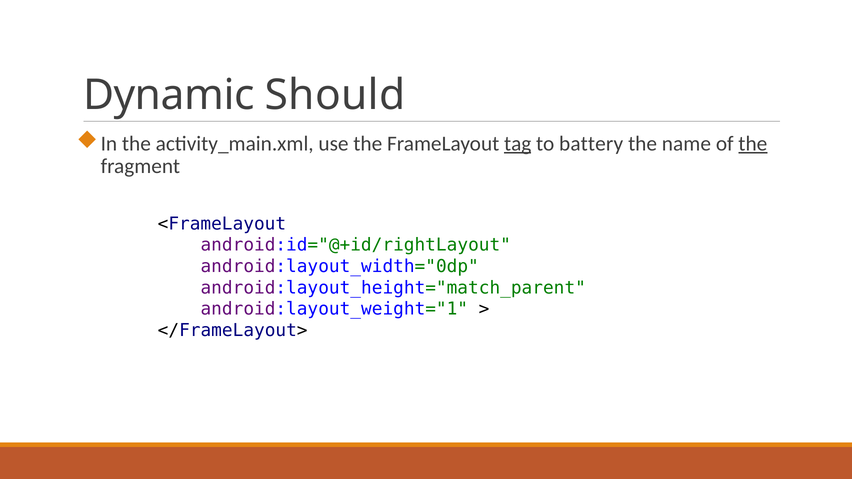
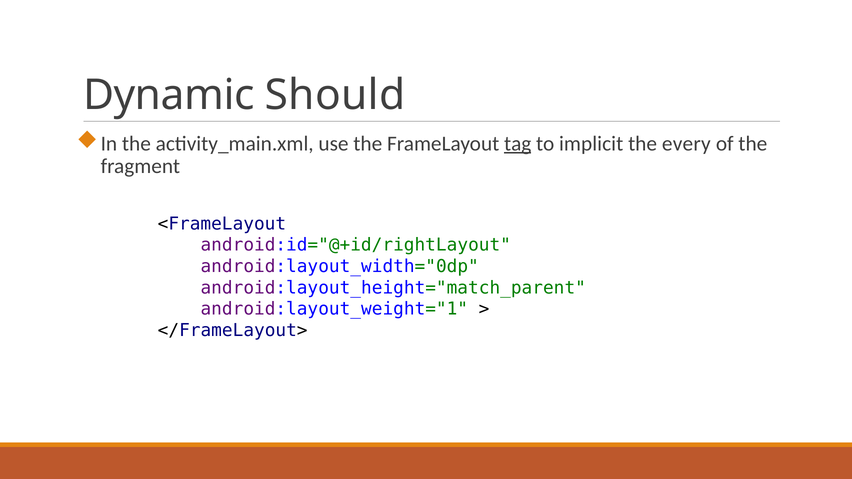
battery: battery -> implicit (591, 144)
name: name -> every (686, 144)
the underline: present -> none (753, 144)
